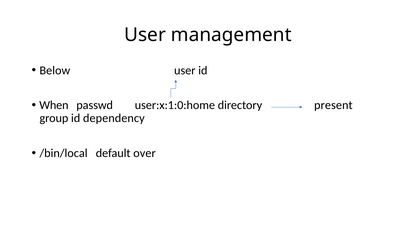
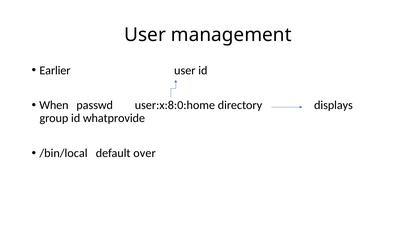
Below: Below -> Earlier (55, 70)
user:x:1:0:home: user:x:1:0:home -> user:x:8:0:home (175, 105)
present: present -> displays (333, 105)
dependency: dependency -> whatprovide (114, 118)
